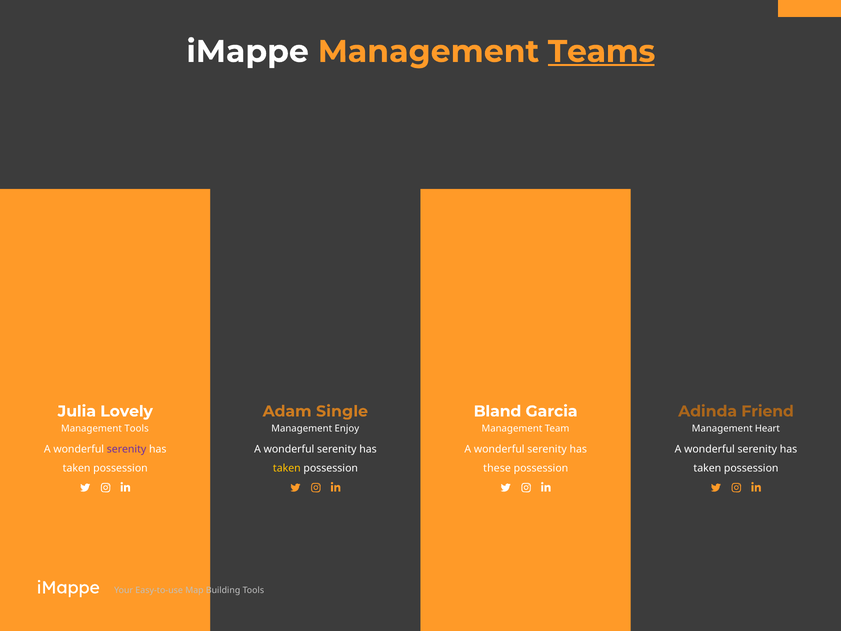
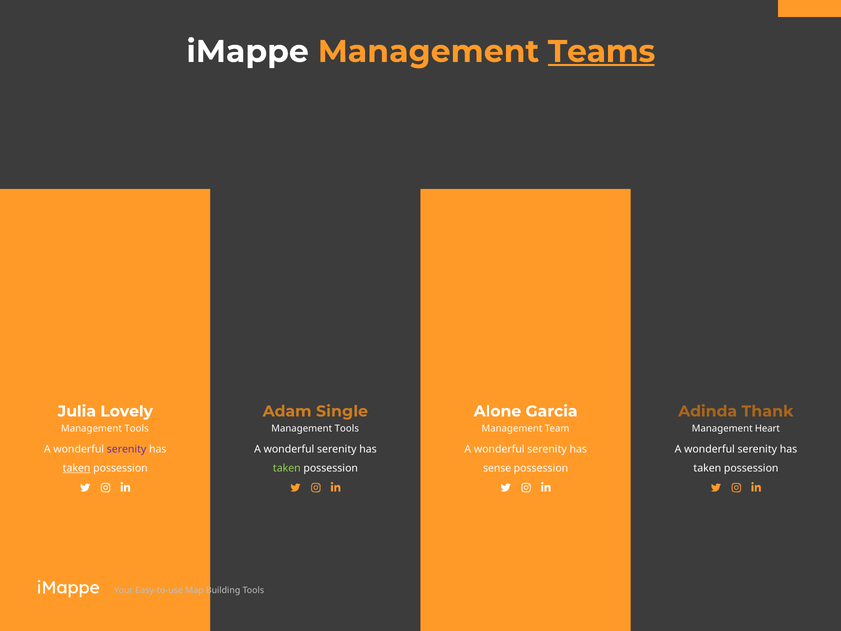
Bland: Bland -> Alone (497, 411)
Friend: Friend -> Thank (767, 411)
Enjoy: Enjoy -> Tools (347, 428)
taken underline: none -> present (77, 468)
taken colour: yellow -> light green (287, 468)
these: these -> sense (497, 468)
